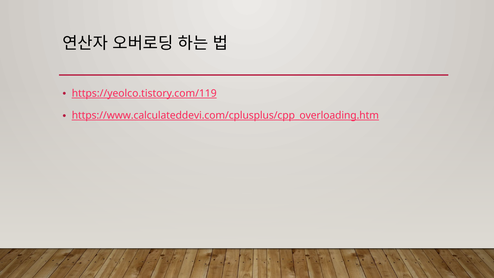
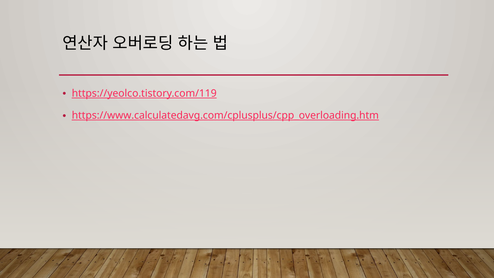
https://www.calculateddevi.com/cplusplus/cpp_overloading.htm: https://www.calculateddevi.com/cplusplus/cpp_overloading.htm -> https://www.calculatedavg.com/cplusplus/cpp_overloading.htm (225, 115)
